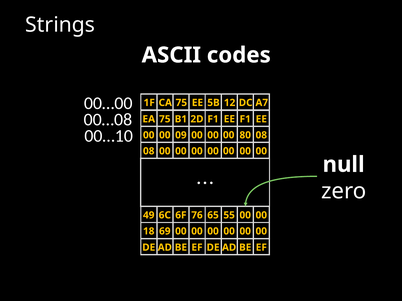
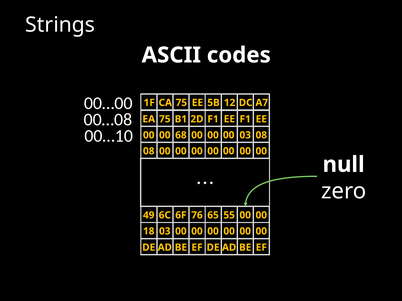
09: 09 -> 68 (181, 135)
00 80: 80 -> 03 (245, 135)
18 69: 69 -> 03 (165, 232)
